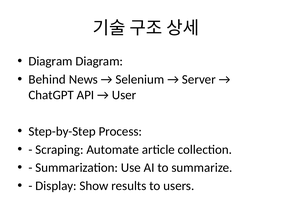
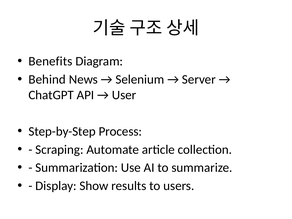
Diagram: Diagram -> Benefits (50, 61)
